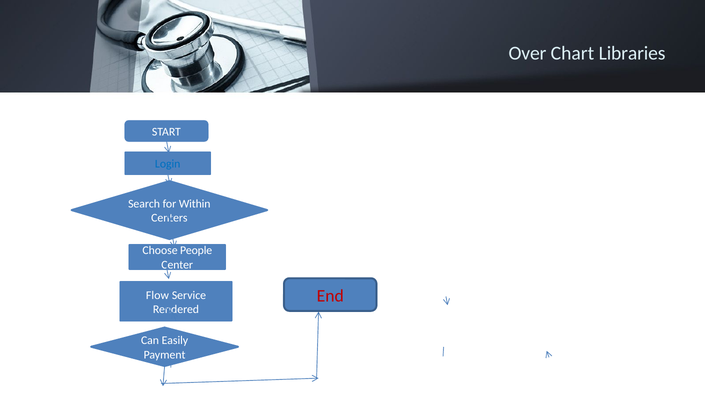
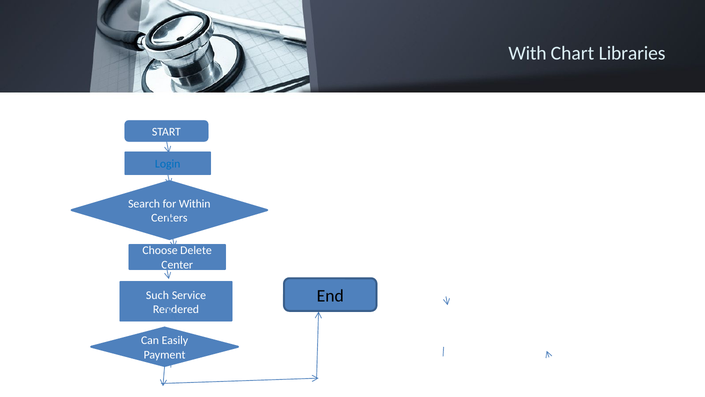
Over: Over -> With (528, 53)
People: People -> Delete (196, 250)
End colour: red -> black (330, 295)
Flow: Flow -> Such (157, 295)
